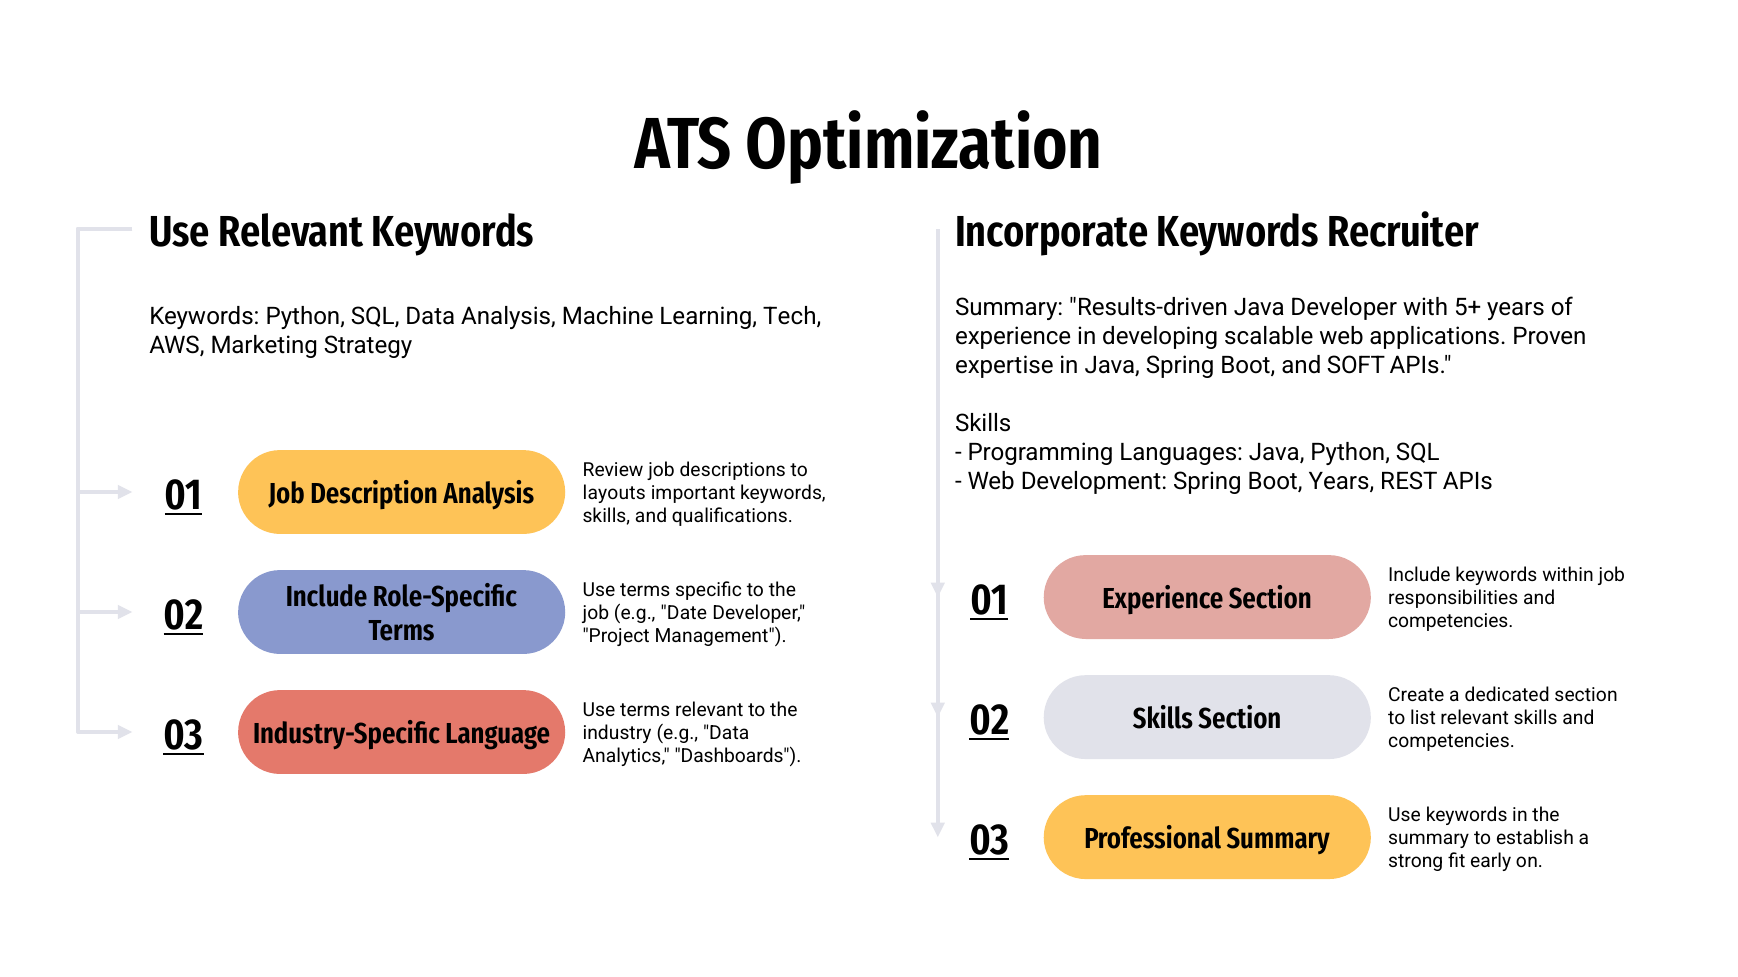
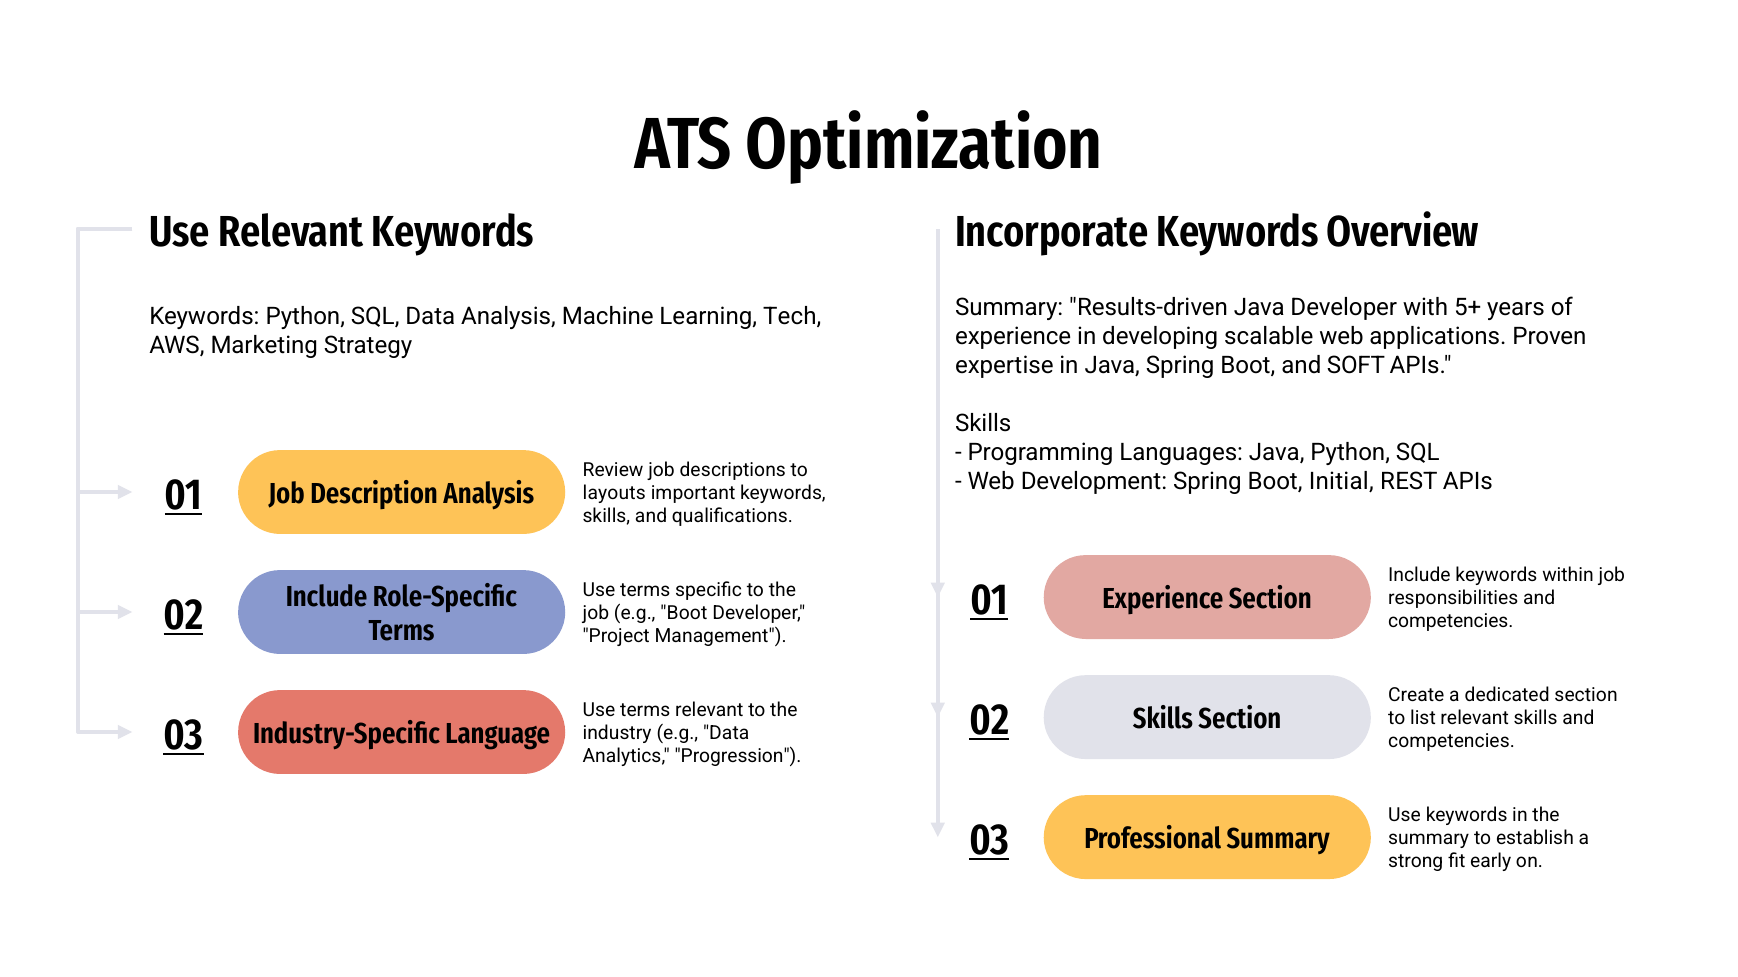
Recruiter: Recruiter -> Overview (1403, 232)
Boot Years: Years -> Initial (1341, 481)
e.g Date: Date -> Boot (684, 614)
Dashboards: Dashboards -> Progression (738, 757)
